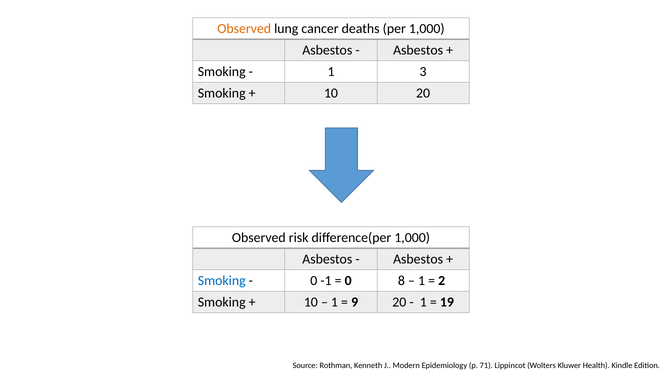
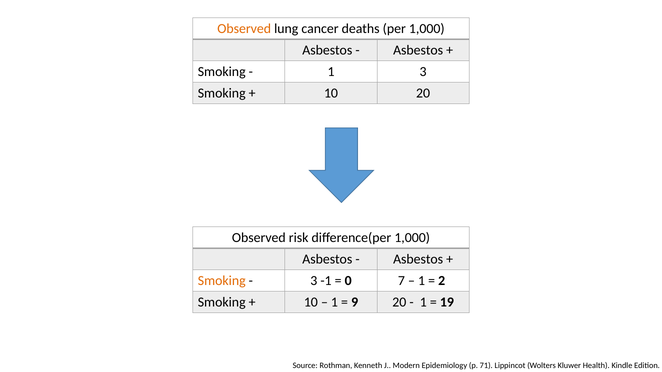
Smoking colour: blue -> orange (222, 281)
0: 0 -> 3 (314, 281)
8: 8 -> 7 (401, 281)
